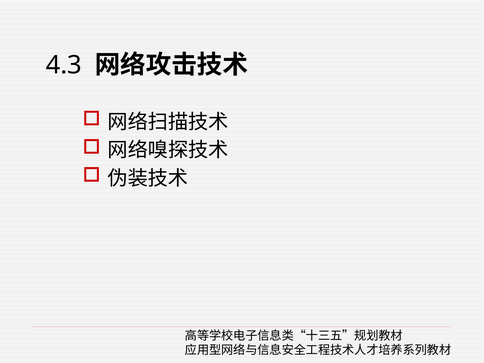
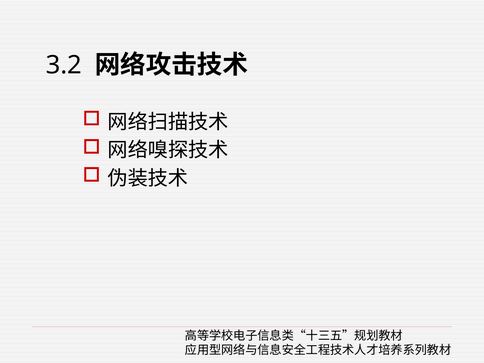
4.3: 4.3 -> 3.2 (64, 65)
